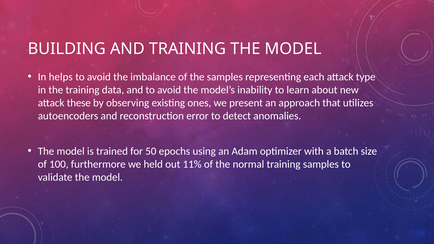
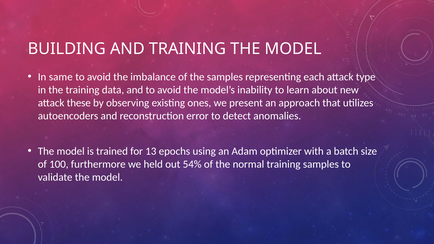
helps: helps -> same (61, 77)
50: 50 -> 13 (151, 151)
11%: 11% -> 54% (192, 164)
